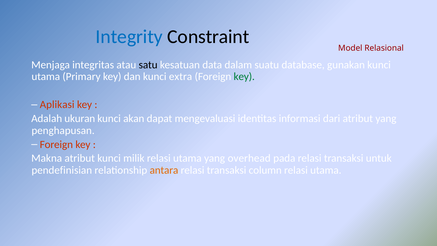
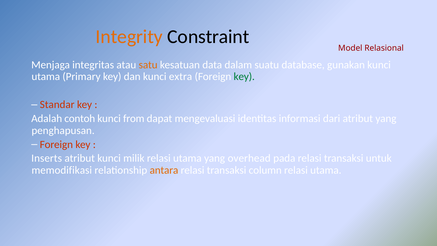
Integrity colour: blue -> orange (129, 37)
satu colour: black -> orange (148, 65)
Aplikasi: Aplikasi -> Standar (57, 105)
ukuran: ukuran -> contoh (80, 119)
akan: akan -> from (134, 119)
Makna: Makna -> Inserts (47, 159)
pendefinisian: pendefinisian -> memodifikasi (62, 170)
